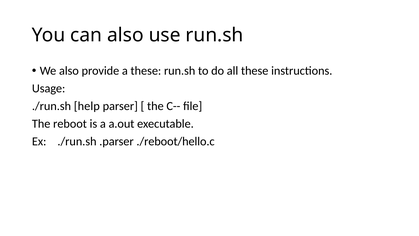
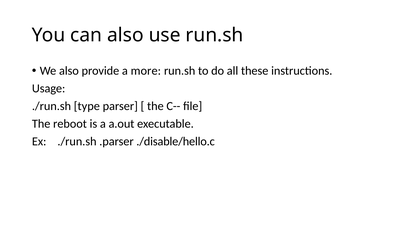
a these: these -> more (146, 71)
help: help -> type (87, 106)
./reboot/hello.c: ./reboot/hello.c -> ./disable/hello.c (176, 141)
